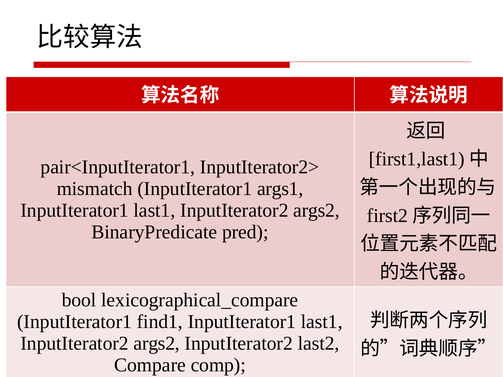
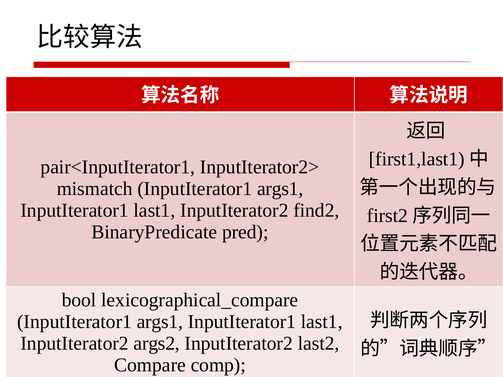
args2: args2 -> find2 (316, 211)
find1: find1 -> args1 (160, 322)
